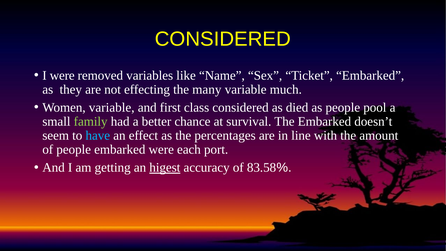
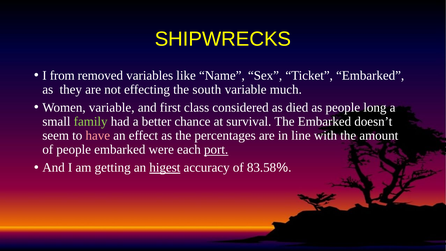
CONSIDERED: CONSIDERED -> SHIPWRECKS (223, 39)
I were: were -> from (62, 75)
many: many -> south (207, 89)
pool: pool -> long (375, 107)
have colour: light blue -> pink (98, 136)
port underline: none -> present (216, 150)
